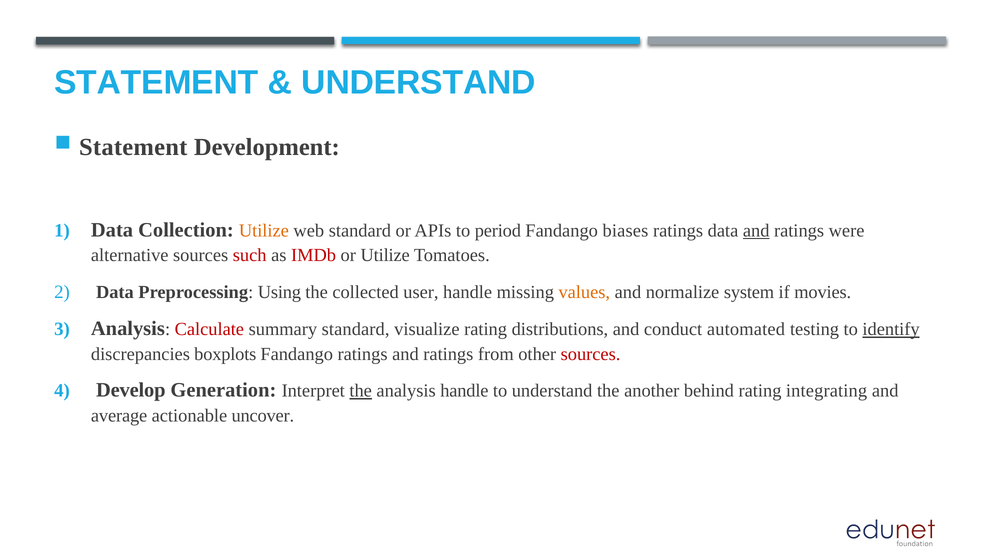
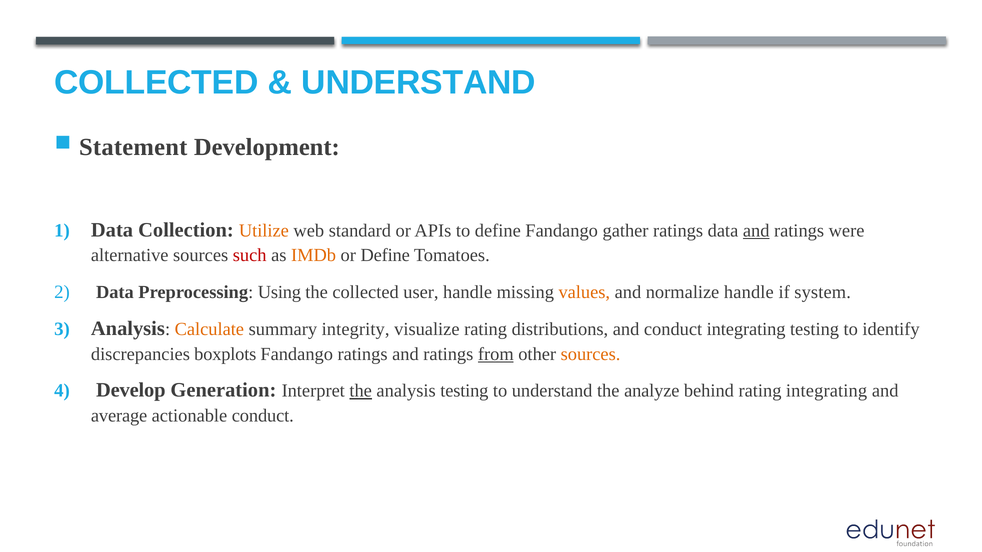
STATEMENT: STATEMENT -> COLLECTED (156, 83)
to period: period -> define (498, 231)
biases: biases -> gather (626, 231)
IMDb colour: red -> orange (314, 256)
or Utilize: Utilize -> Define (385, 256)
normalize system: system -> handle (749, 292)
movies: movies -> system (823, 292)
Calculate colour: red -> orange (209, 330)
summary standard: standard -> integrity (356, 330)
conduct automated: automated -> integrating (746, 330)
identify underline: present -> none (891, 330)
from underline: none -> present (496, 354)
sources colour: red -> orange (591, 354)
analysis handle: handle -> testing (464, 391)
another: another -> analyze (652, 391)
actionable uncover: uncover -> conduct (263, 416)
